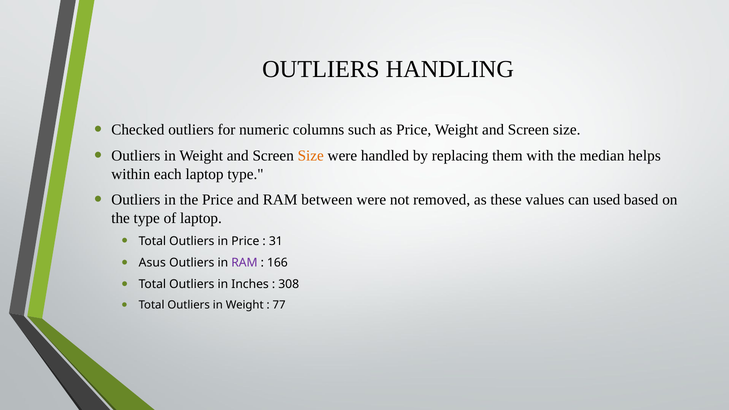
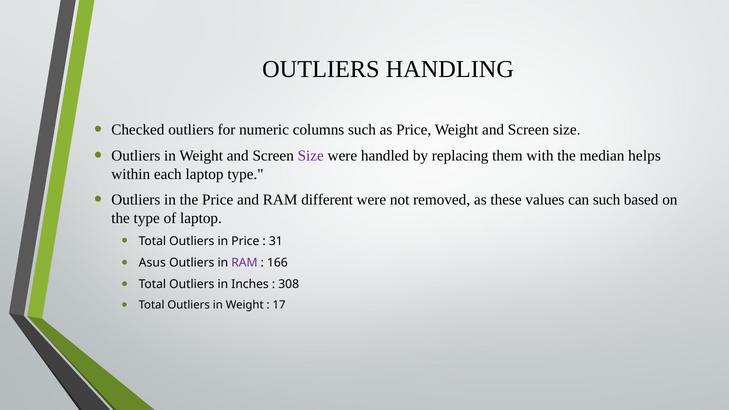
Size colour: orange -> purple (311, 156)
between: between -> different (327, 200)
can used: used -> such (607, 200)
77: 77 -> 17 (279, 305)
